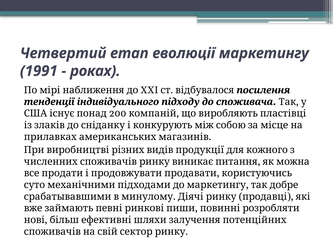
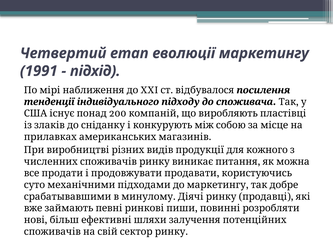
роках: роках -> підхід (95, 71)
